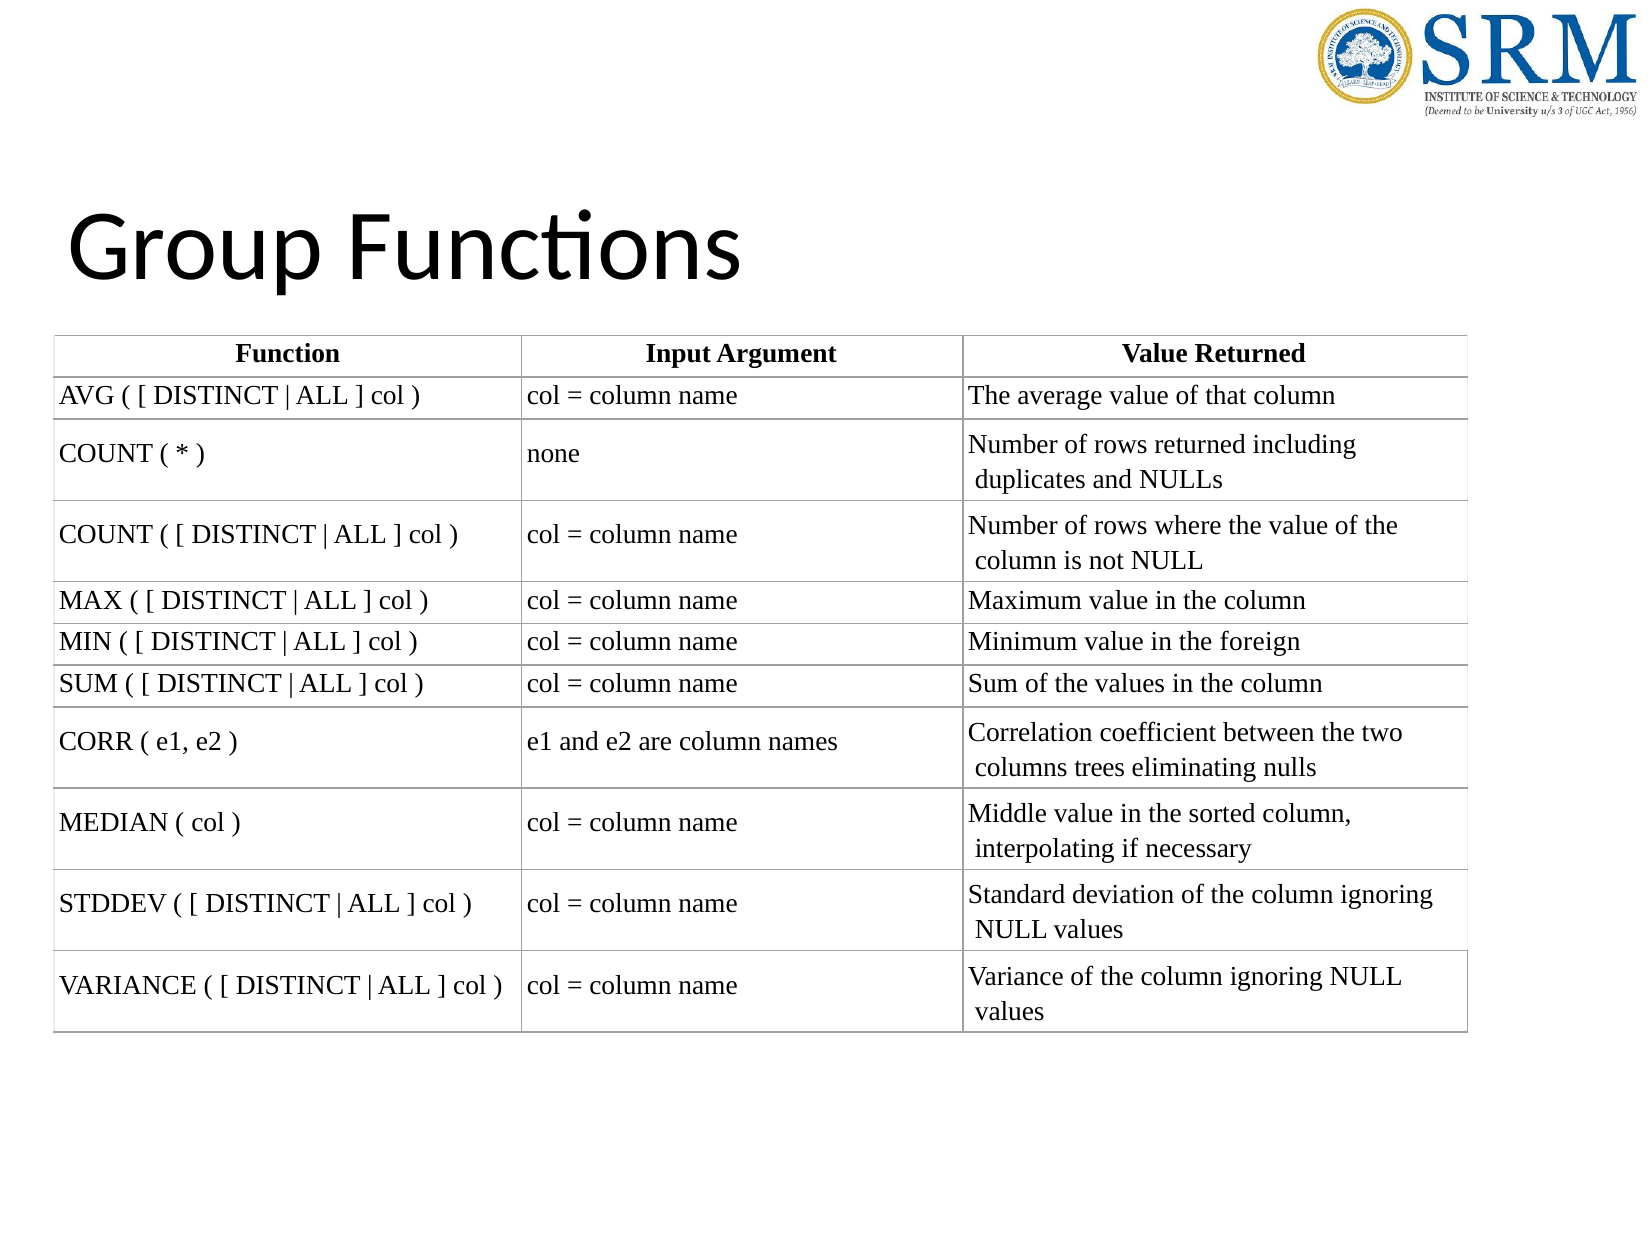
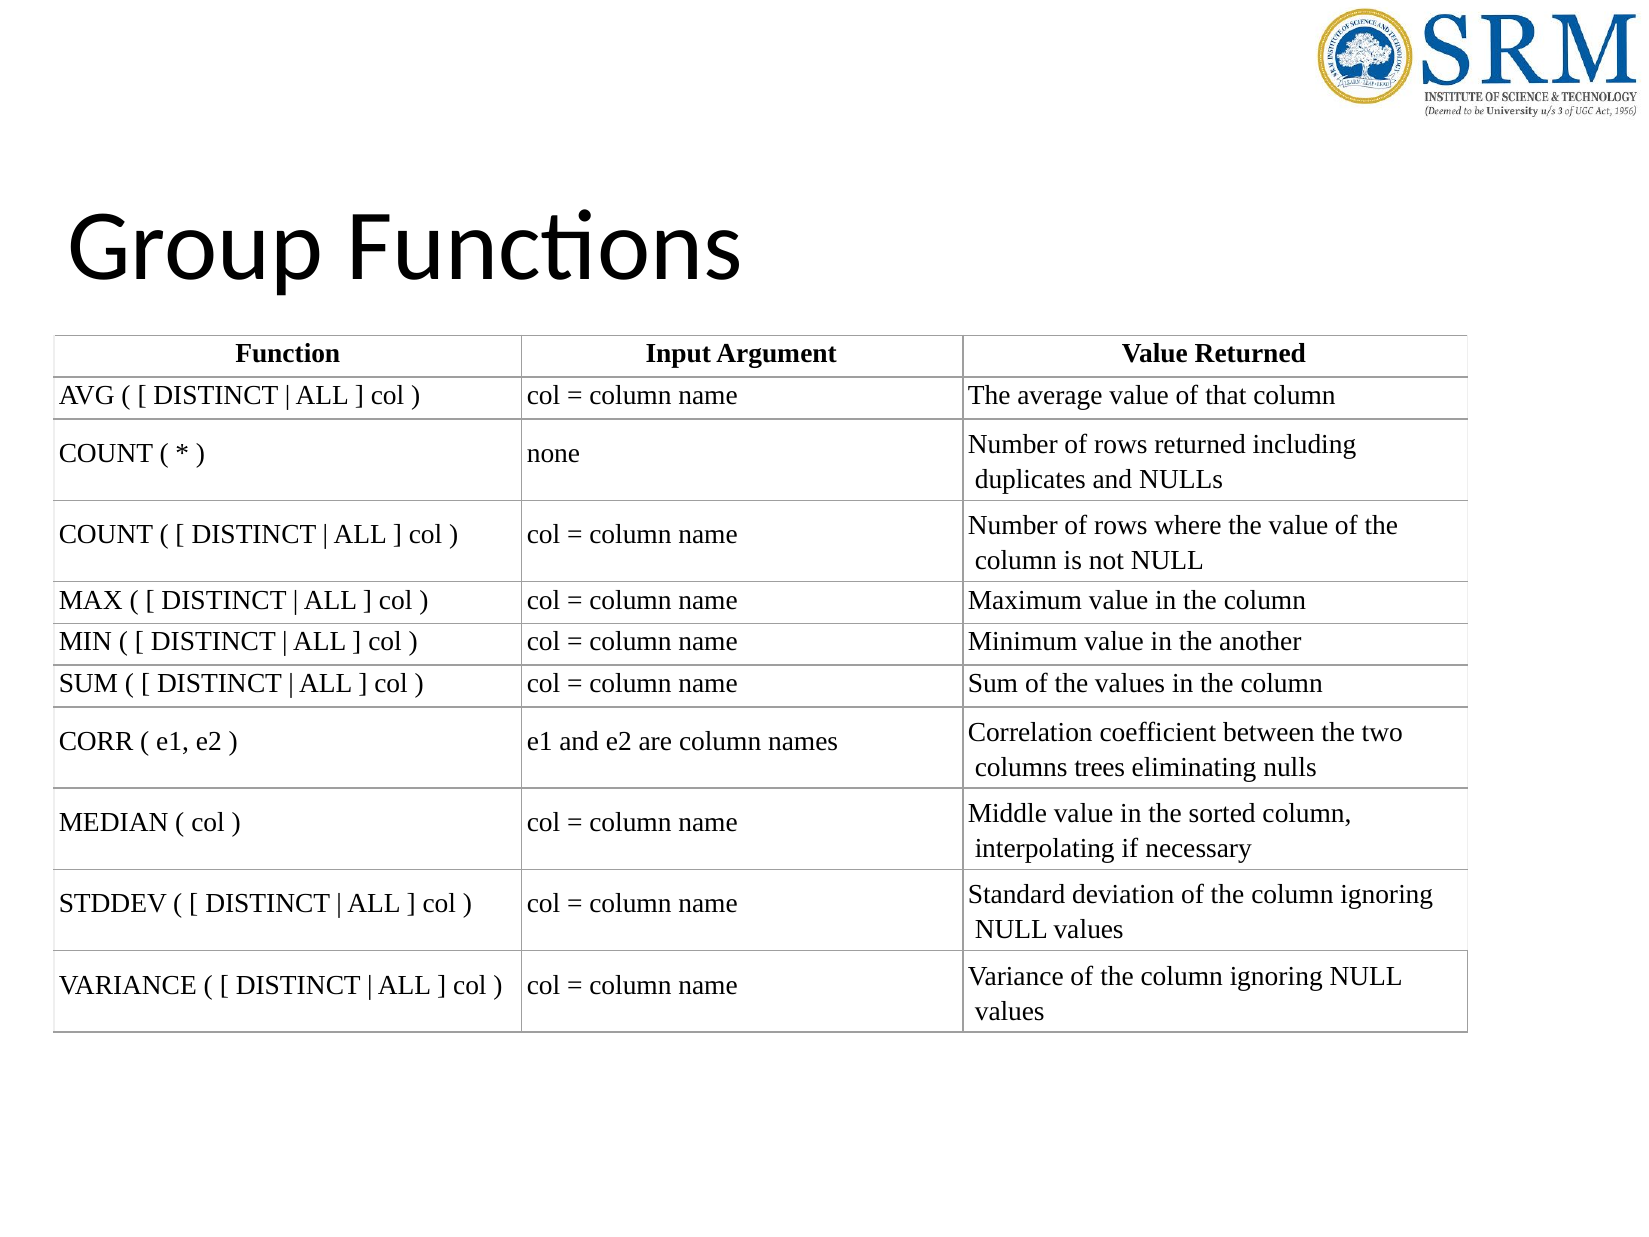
foreign: foreign -> another (1260, 642)
